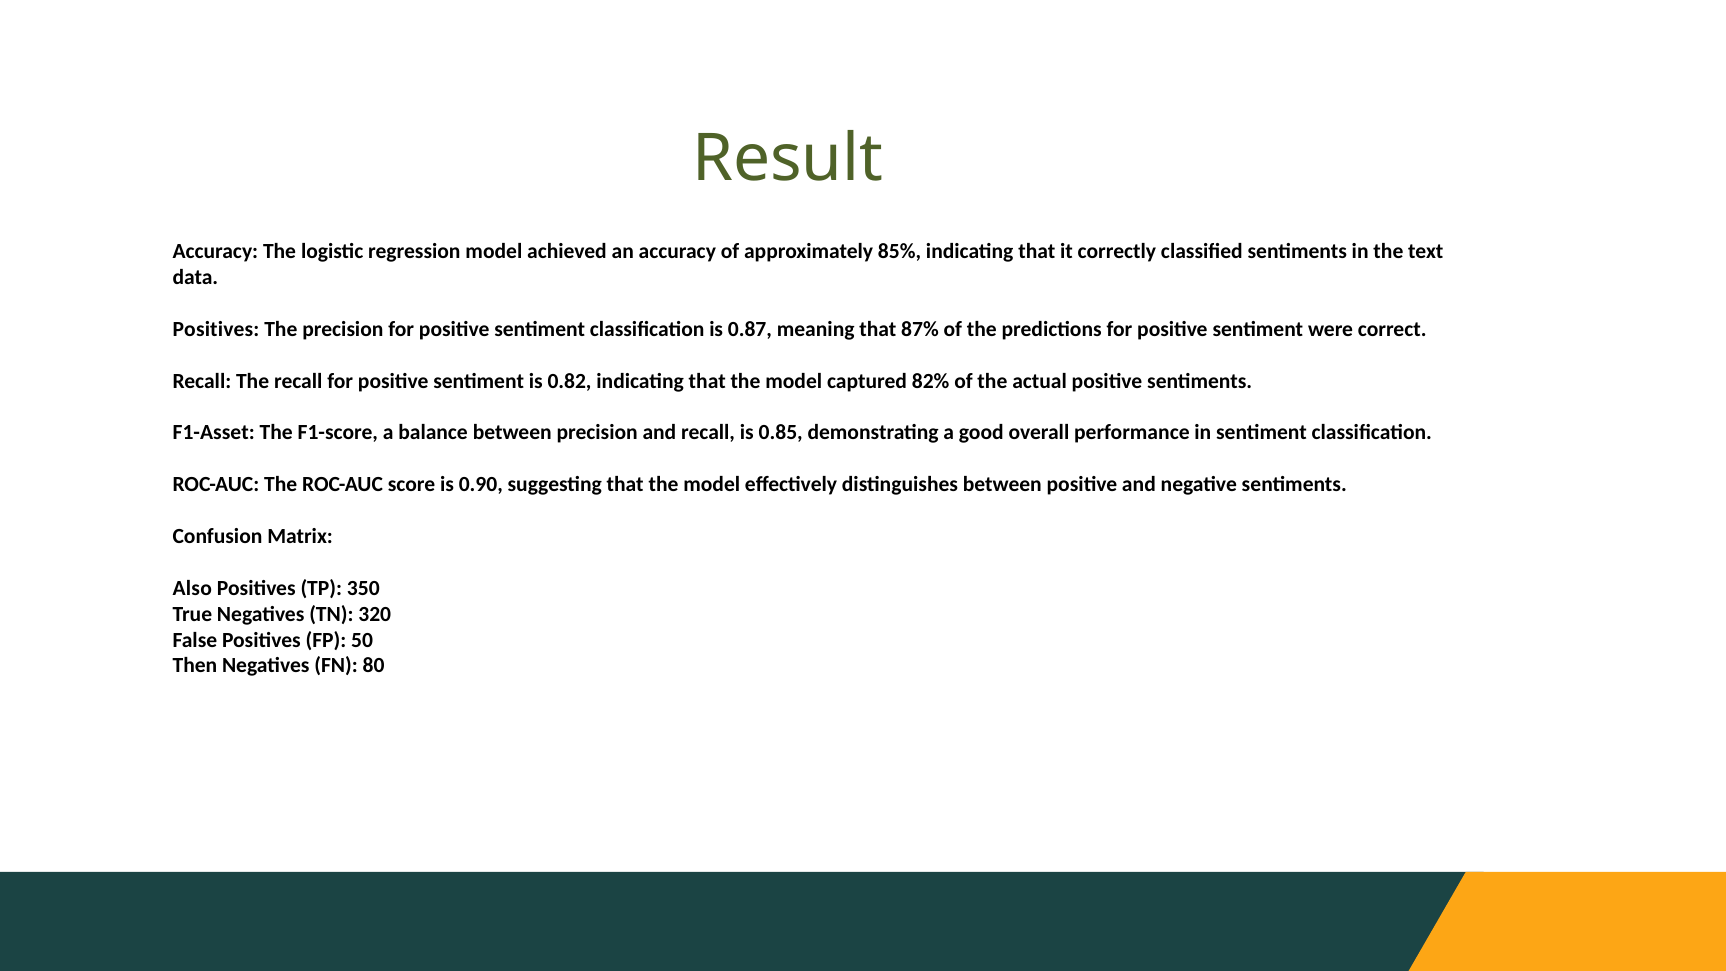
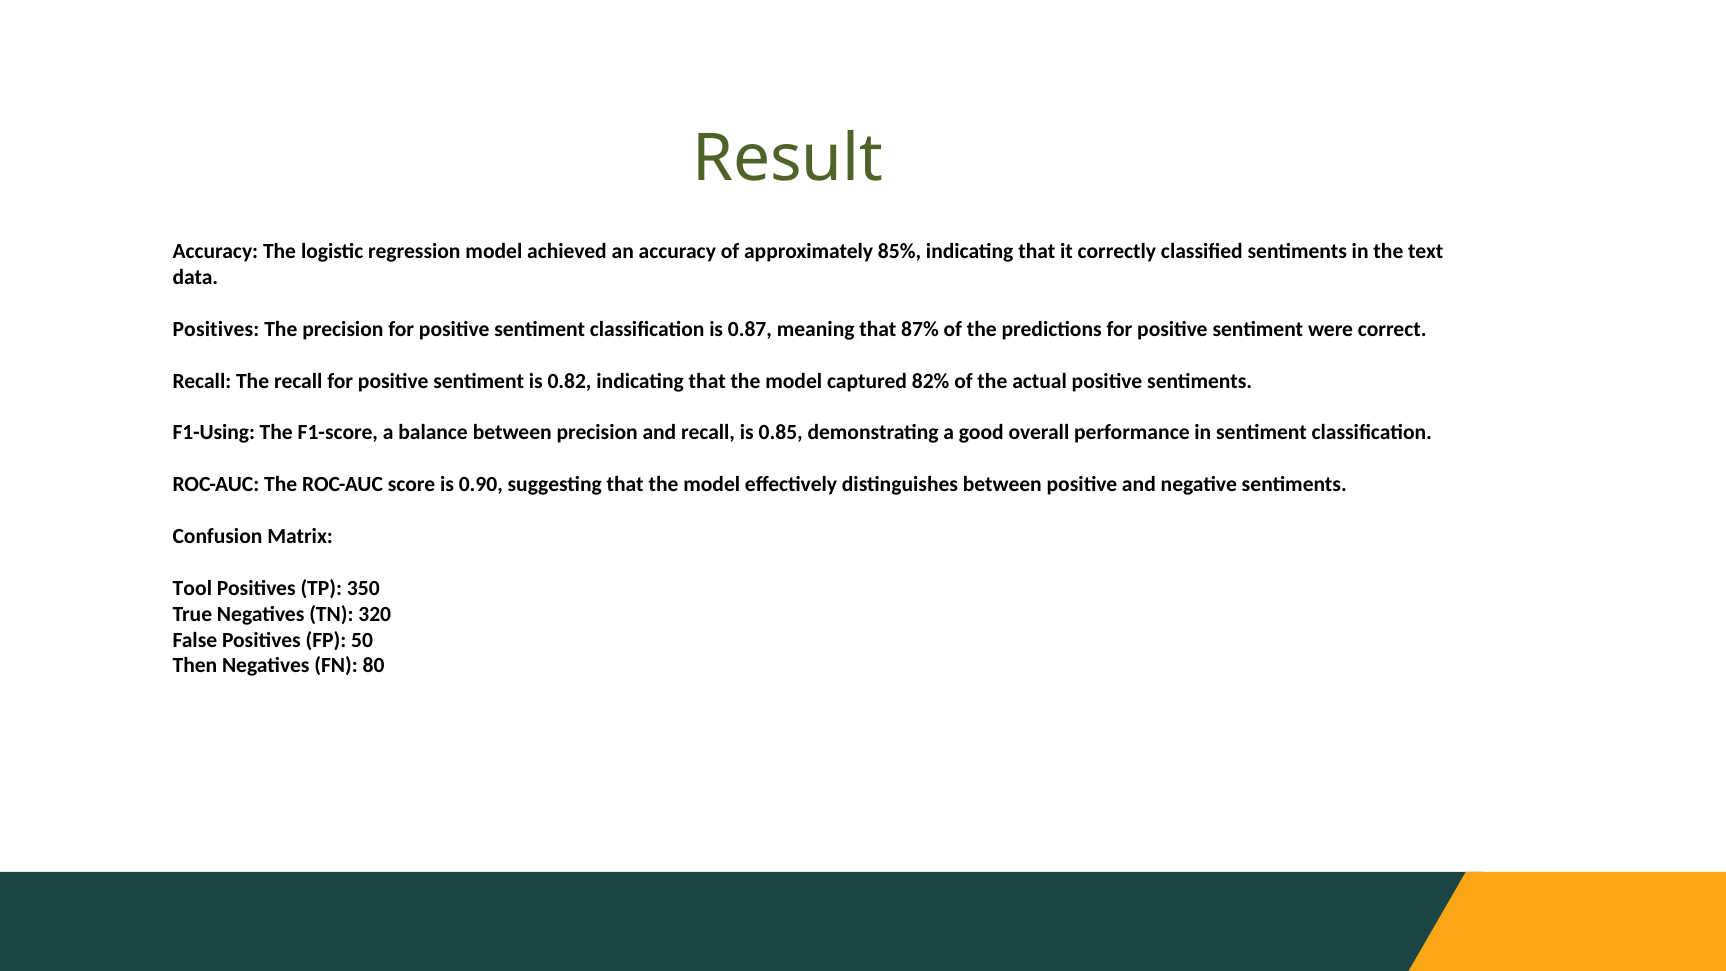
F1-Asset: F1-Asset -> F1-Using (214, 433)
Also: Also -> Tool (192, 588)
